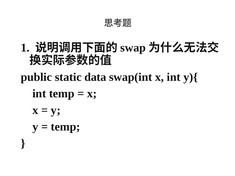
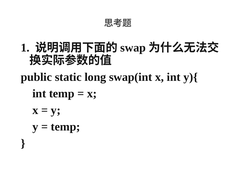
data: data -> long (95, 77)
